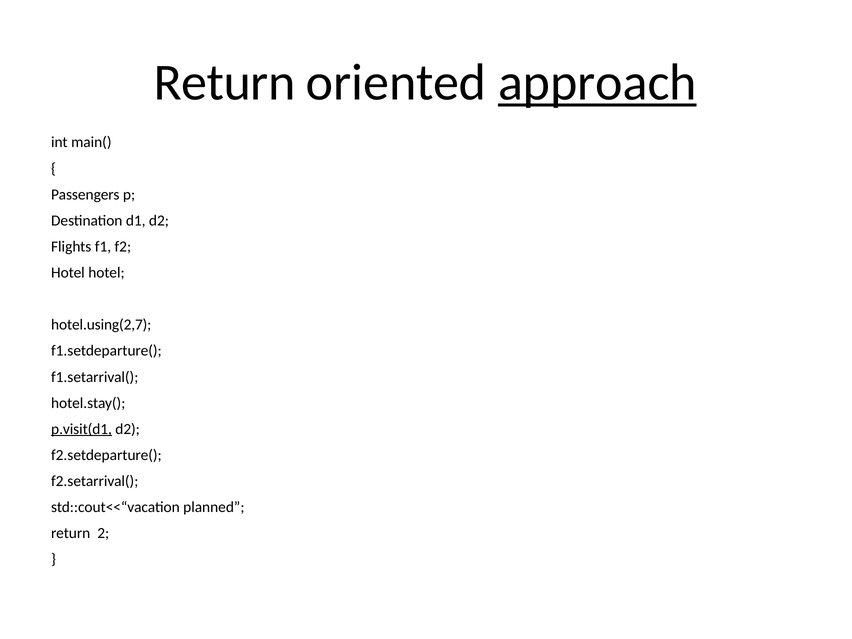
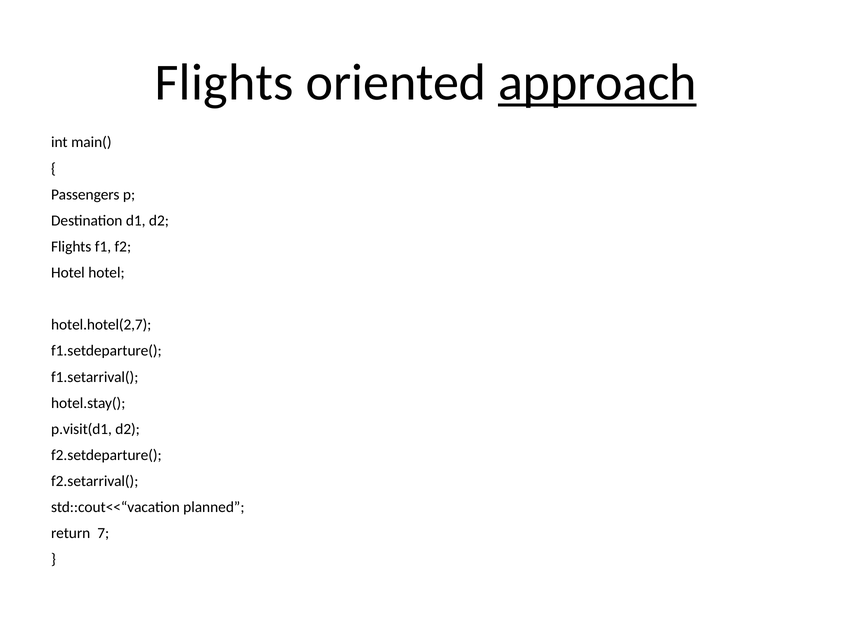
Return: Return -> Flights (224, 82)
hotel.using(2,7: hotel.using(2,7 -> hotel.hotel(2,7 (101, 325)
p.visit(d1 underline: present -> none (81, 429)
2: 2 -> 7 (103, 533)
